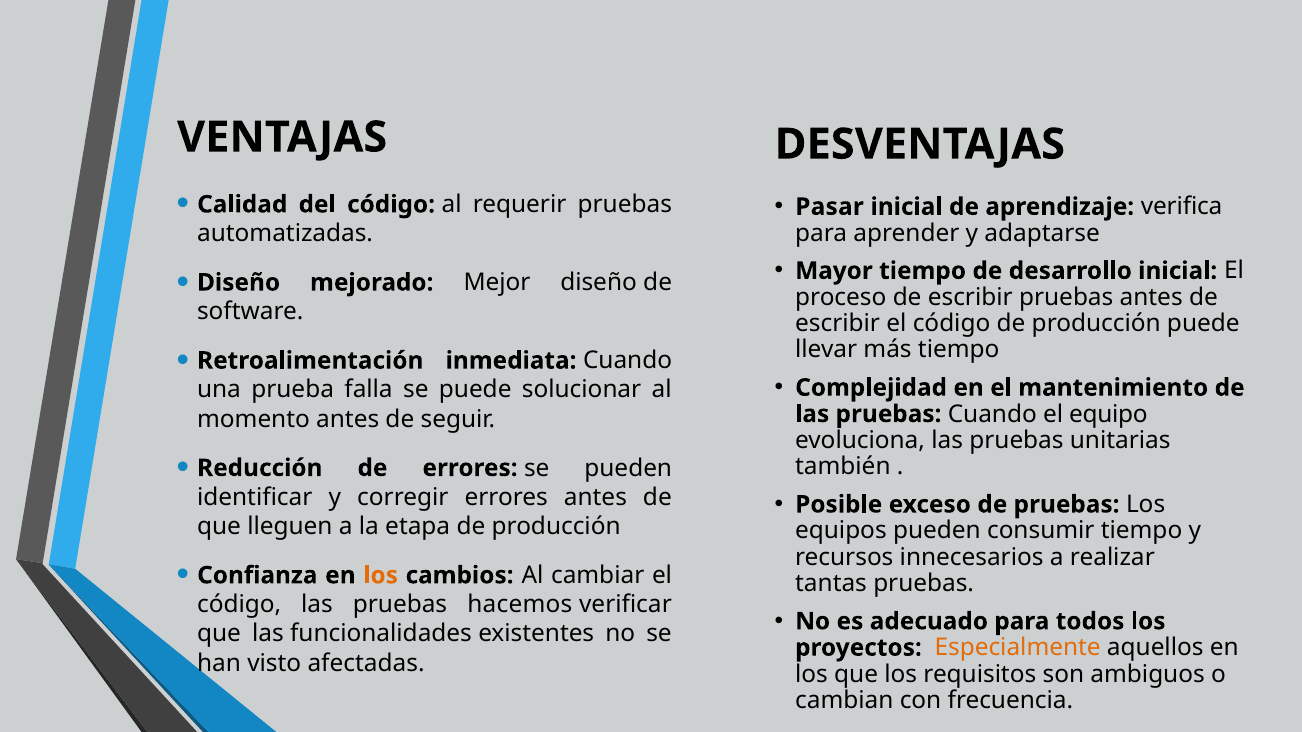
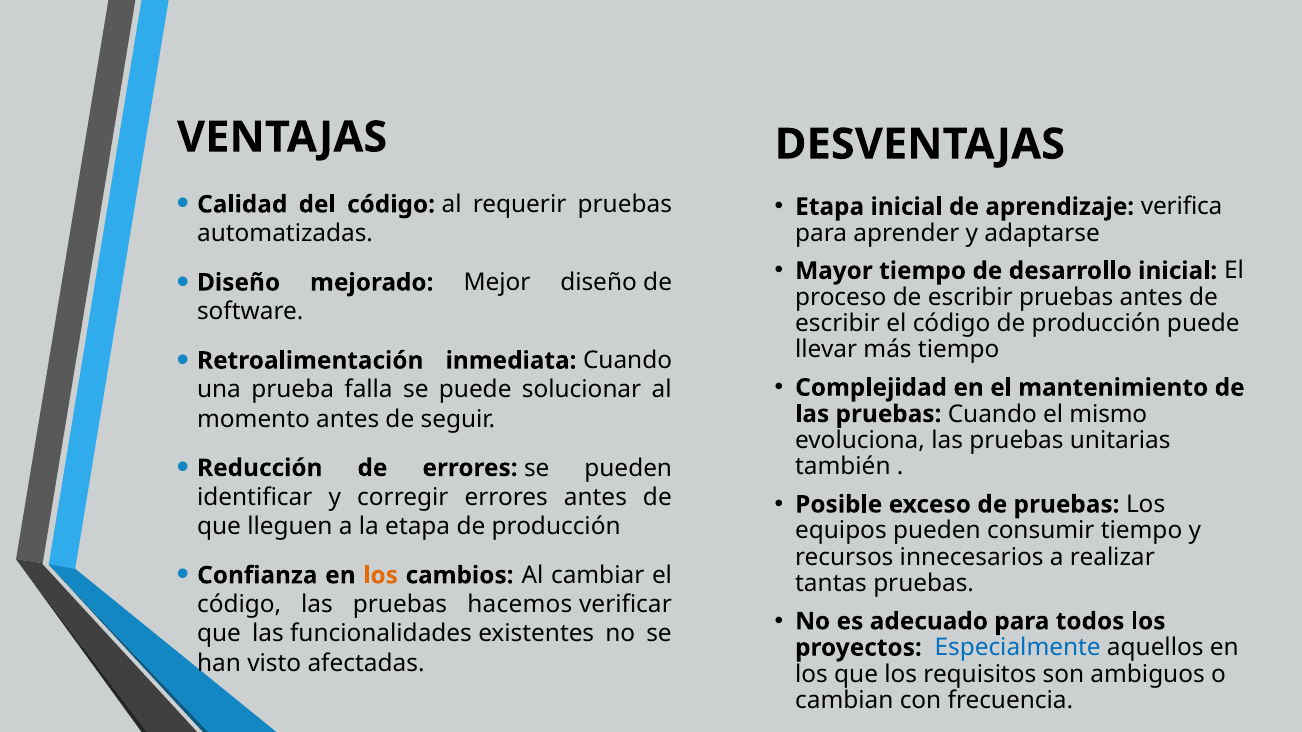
Pasar: Pasar -> Etapa (830, 207)
equipo: equipo -> mismo (1108, 414)
Especialmente colour: orange -> blue (1018, 648)
